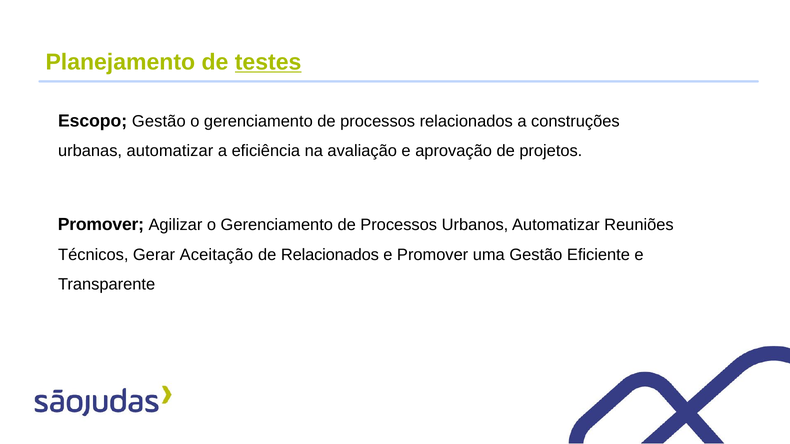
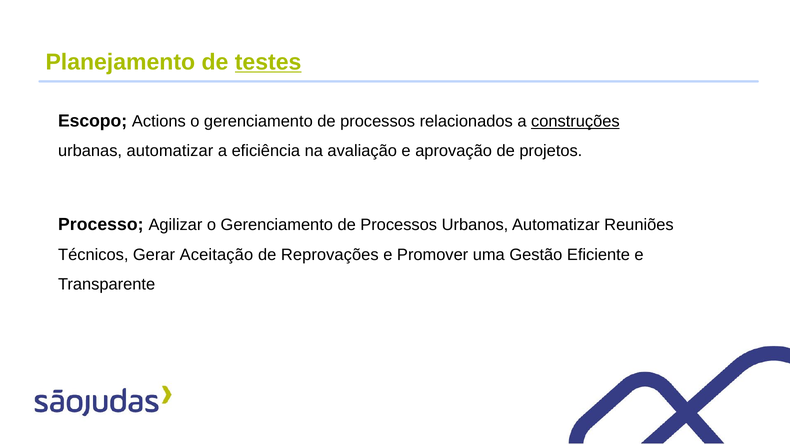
Escopo Gestão: Gestão -> Actions (159, 121)
construções underline: none -> present (575, 121)
Promover: Promover -> Processo (101, 225)
de Relacionados: Relacionados -> Reprovações (330, 255)
